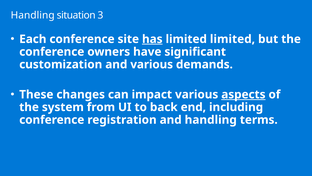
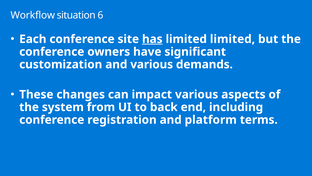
Handling: Handling -> Workflow (33, 15)
3: 3 -> 6 (100, 15)
aspects underline: present -> none (243, 94)
and handling: handling -> platform (211, 120)
